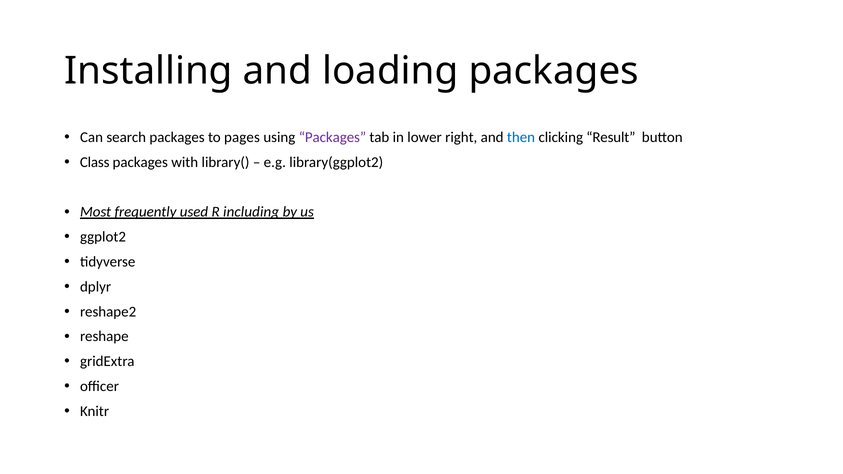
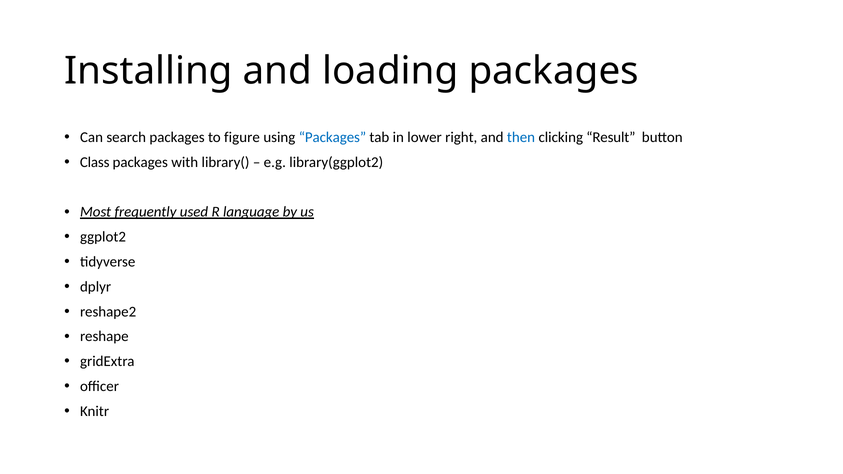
pages: pages -> figure (242, 137)
Packages colour: purple -> blue (332, 137)
including: including -> language (251, 212)
